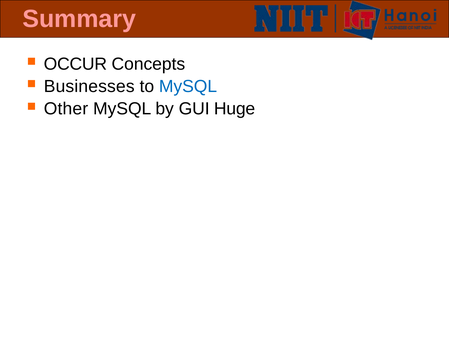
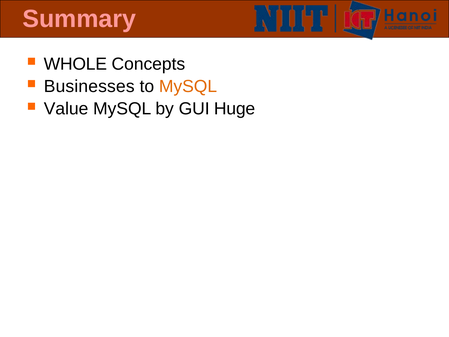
OCCUR: OCCUR -> WHOLE (75, 64)
MySQL colour: blue -> orange (188, 86)
Other: Other -> Value (66, 109)
